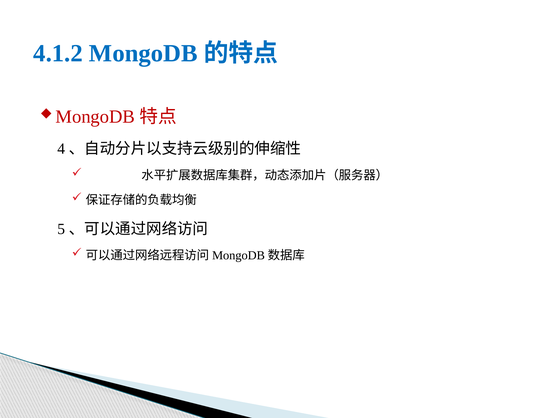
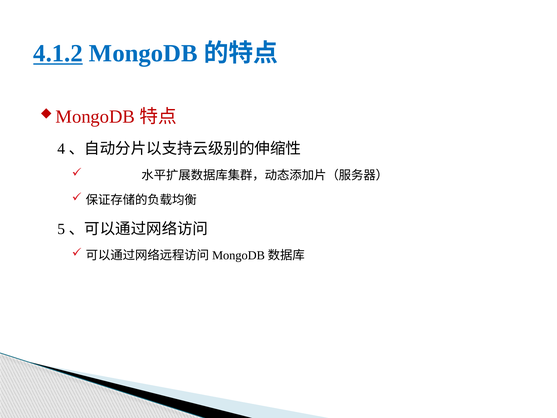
4.1.2 underline: none -> present (58, 53)
